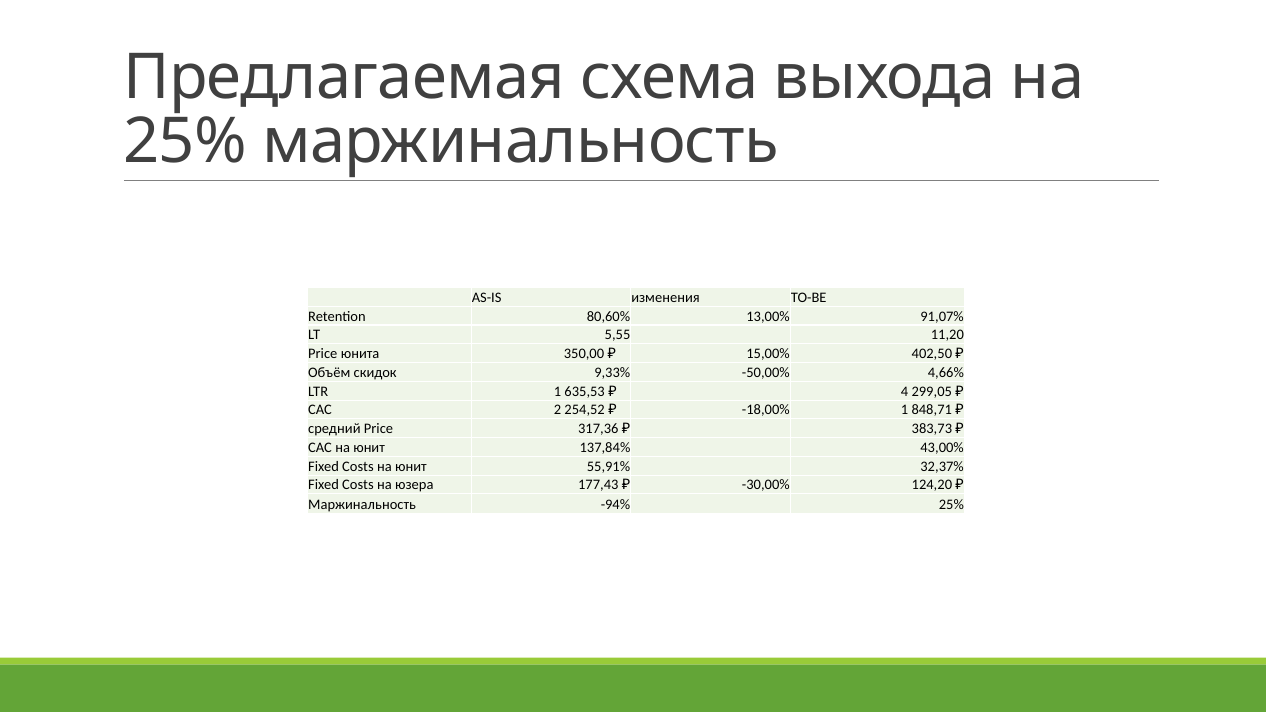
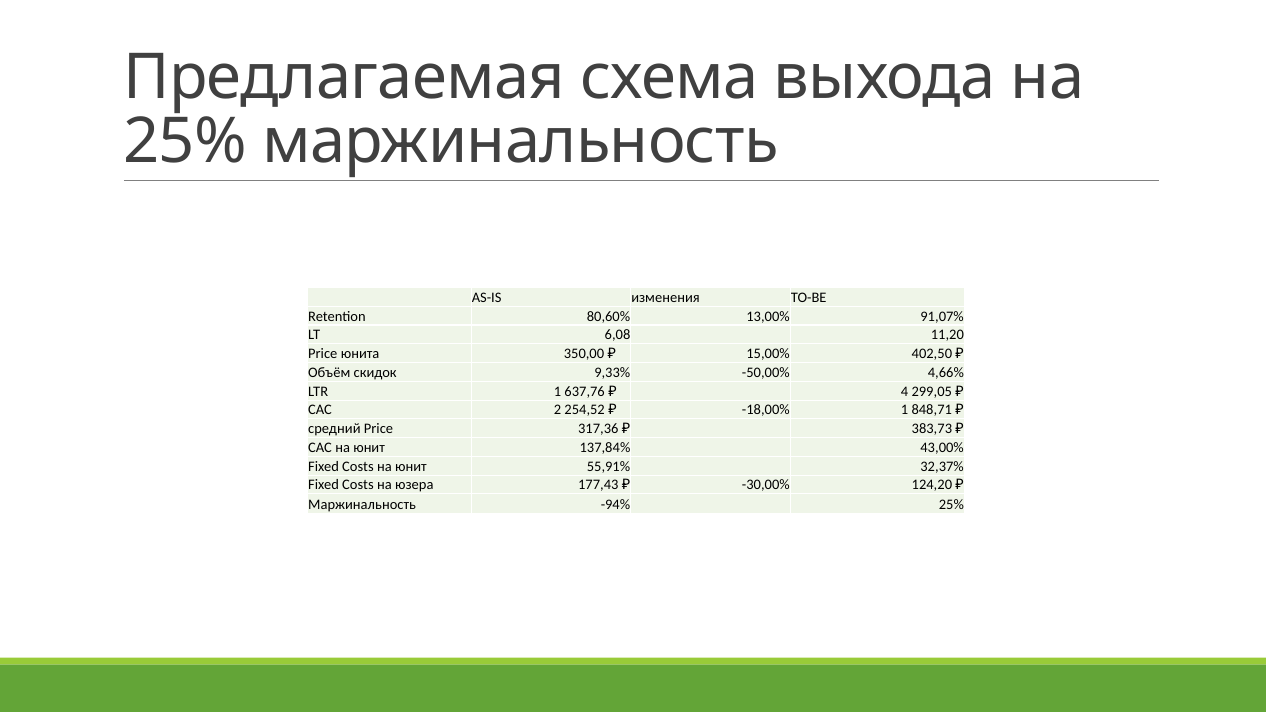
5,55: 5,55 -> 6,08 (618, 335)
635,53: 635,53 -> 637,76 (585, 391)
